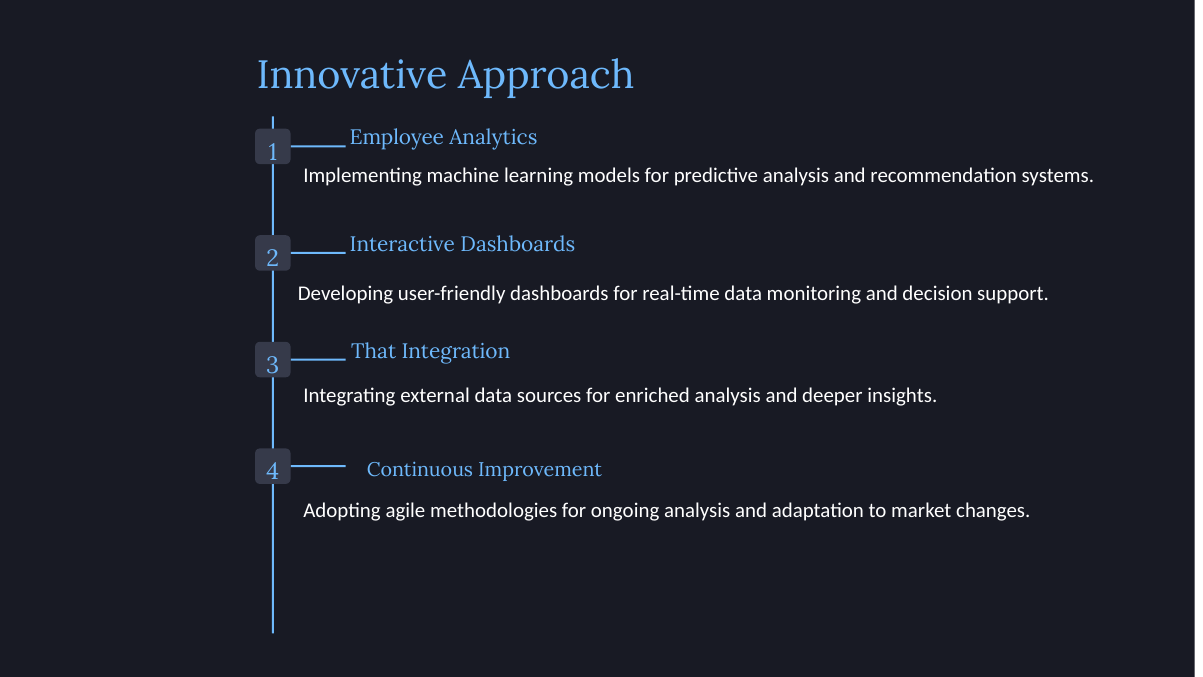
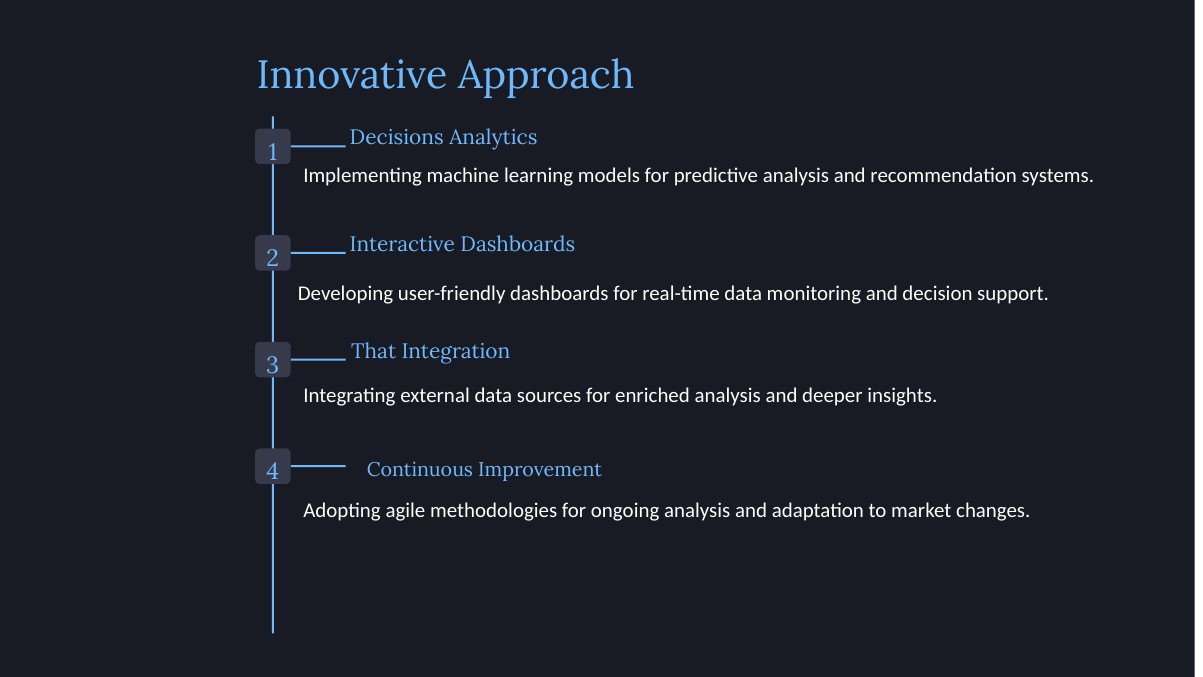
Employee: Employee -> Decisions (397, 138)
